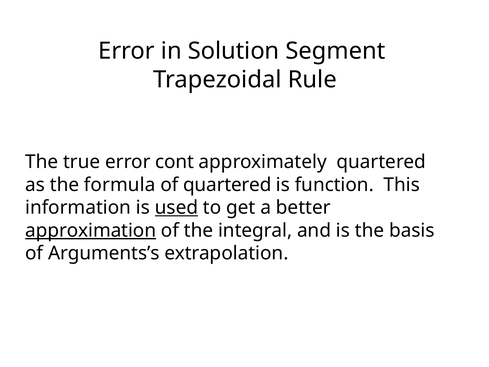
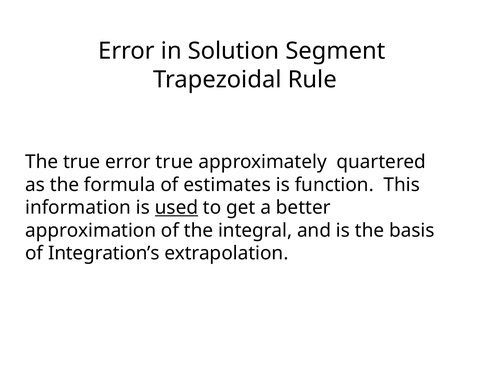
error cont: cont -> true (174, 162)
of quartered: quartered -> estimates (227, 185)
approximation underline: present -> none (91, 230)
Arguments’s: Arguments’s -> Integration’s (104, 253)
